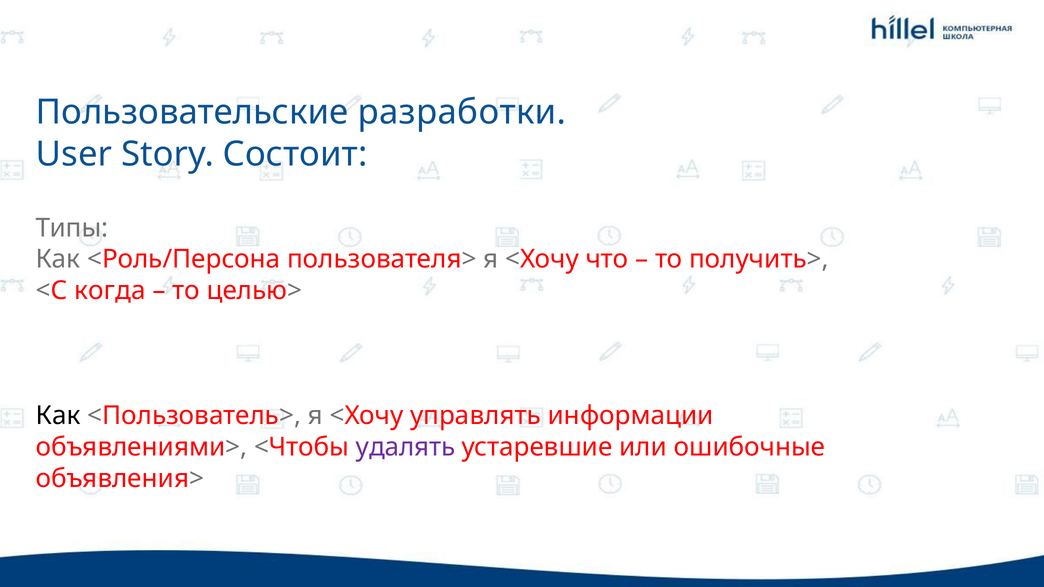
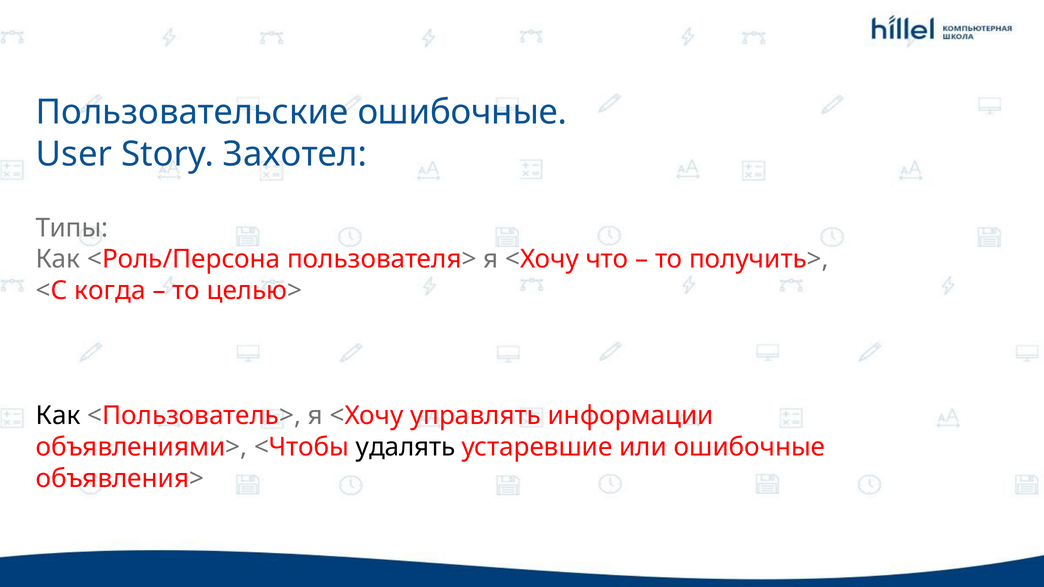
Пользовательские разработки: разработки -> ошибочные (462, 112)
Состоит: Состоит -> Захотел (295, 154)
удалять colour: purple -> black (406, 447)
